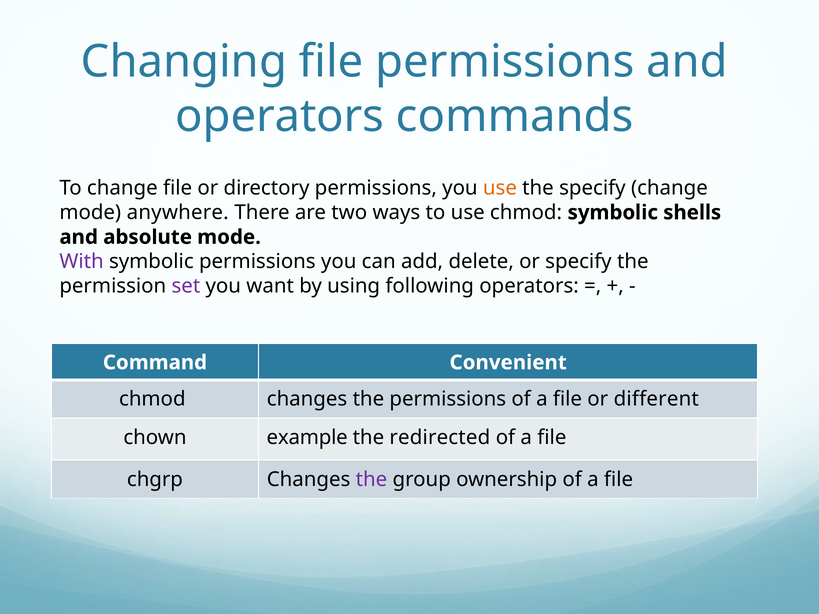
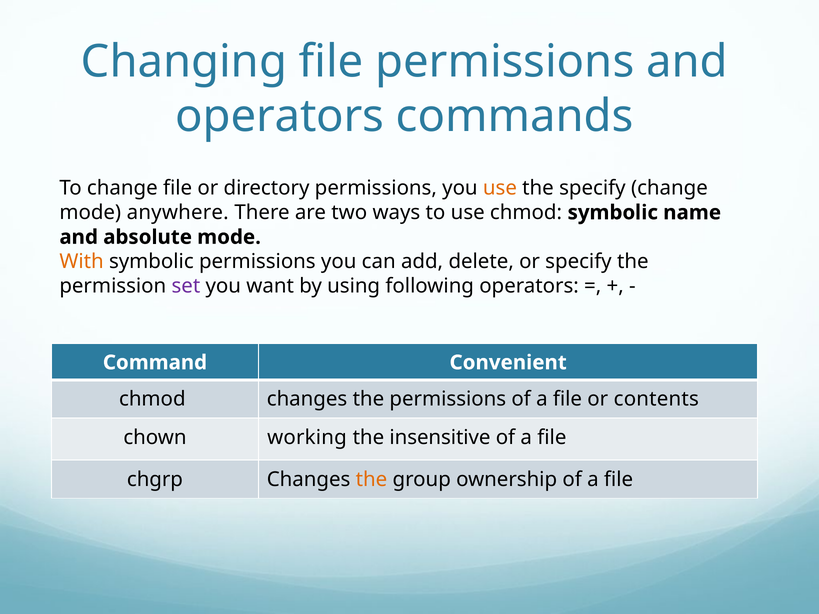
shells: shells -> name (692, 213)
With colour: purple -> orange (82, 262)
different: different -> contents (656, 399)
example: example -> working (307, 438)
redirected: redirected -> insensitive (440, 438)
the colour: purple -> orange (371, 479)
